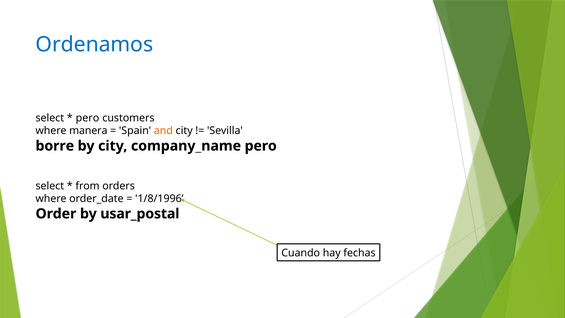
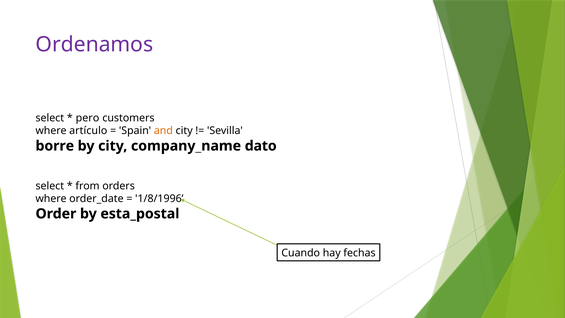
Ordenamos colour: blue -> purple (94, 45)
manera: manera -> artículo (88, 131)
company_name pero: pero -> dato (261, 146)
usar_postal: usar_postal -> esta_postal (140, 214)
